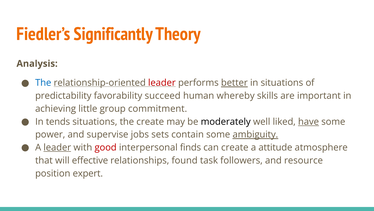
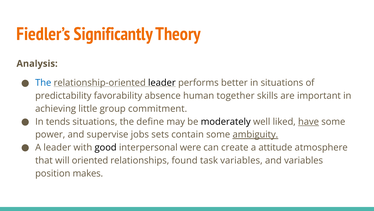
leader colour: red -> black (162, 83)
better underline: present -> none (234, 83)
succeed: succeed -> absence (163, 96)
whereby: whereby -> together (236, 96)
the create: create -> define (150, 121)
leader underline: present -> none (57, 147)
good colour: red -> black (106, 147)
finds: finds -> were (191, 147)
effective: effective -> oriented (90, 160)
task followers: followers -> variables (241, 160)
and resource: resource -> variables (304, 160)
expert: expert -> makes (88, 173)
